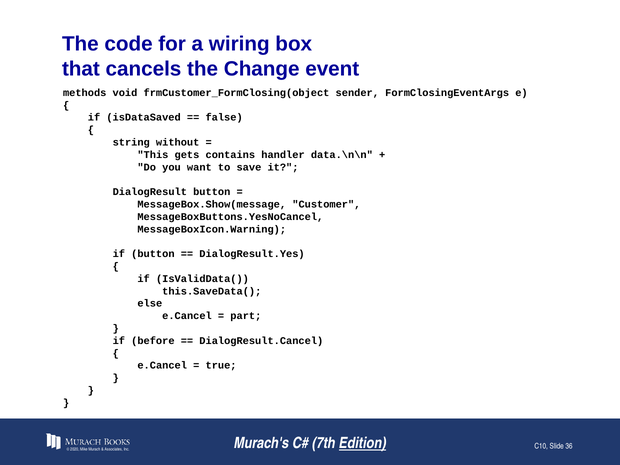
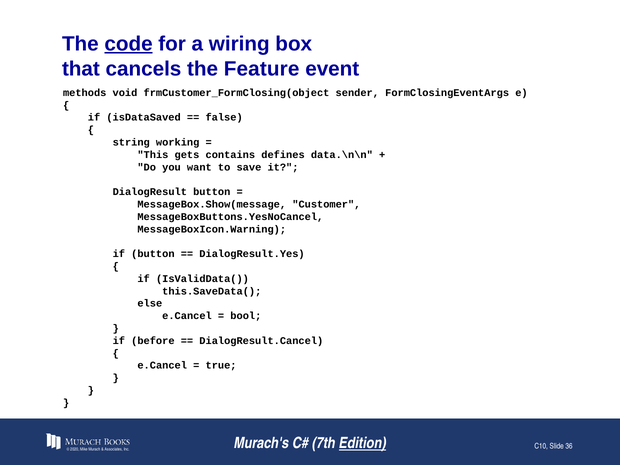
code underline: none -> present (129, 44)
Change: Change -> Feature (262, 69)
without: without -> working (178, 142)
handler: handler -> defines (283, 155)
part: part -> bool (246, 316)
